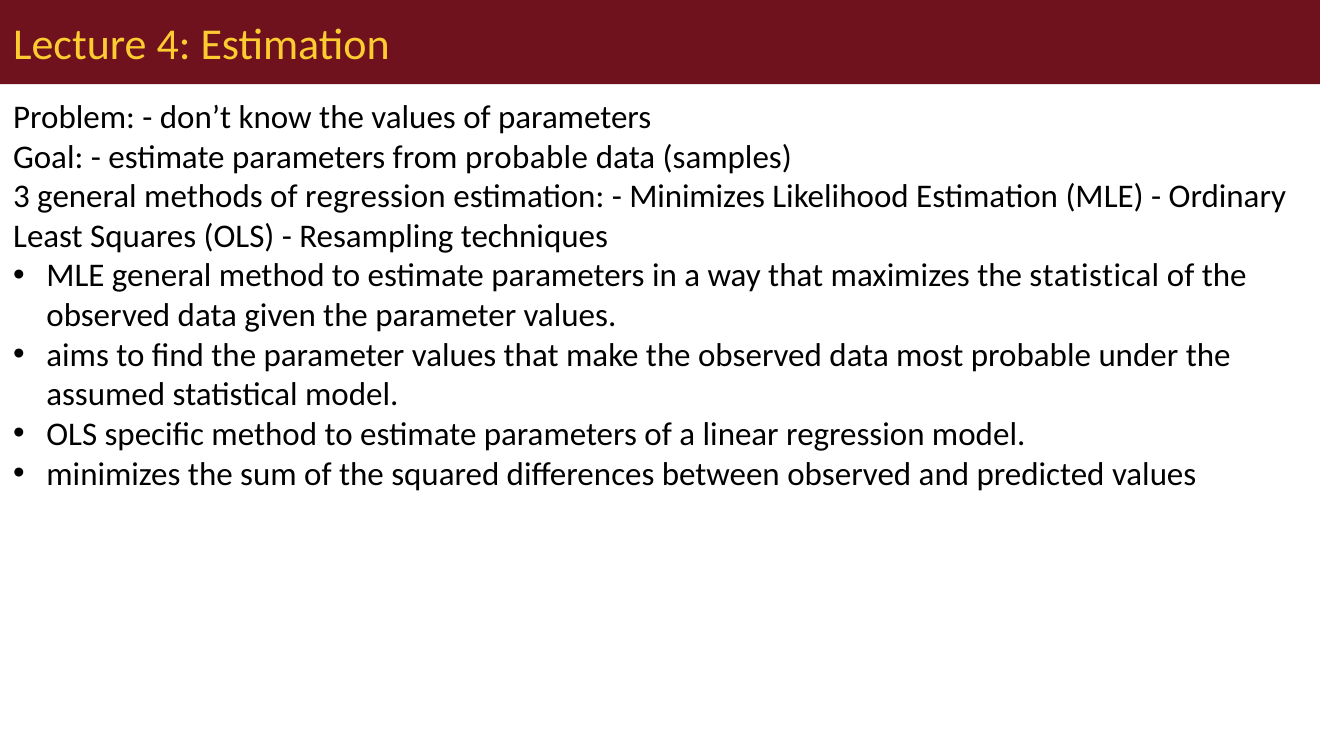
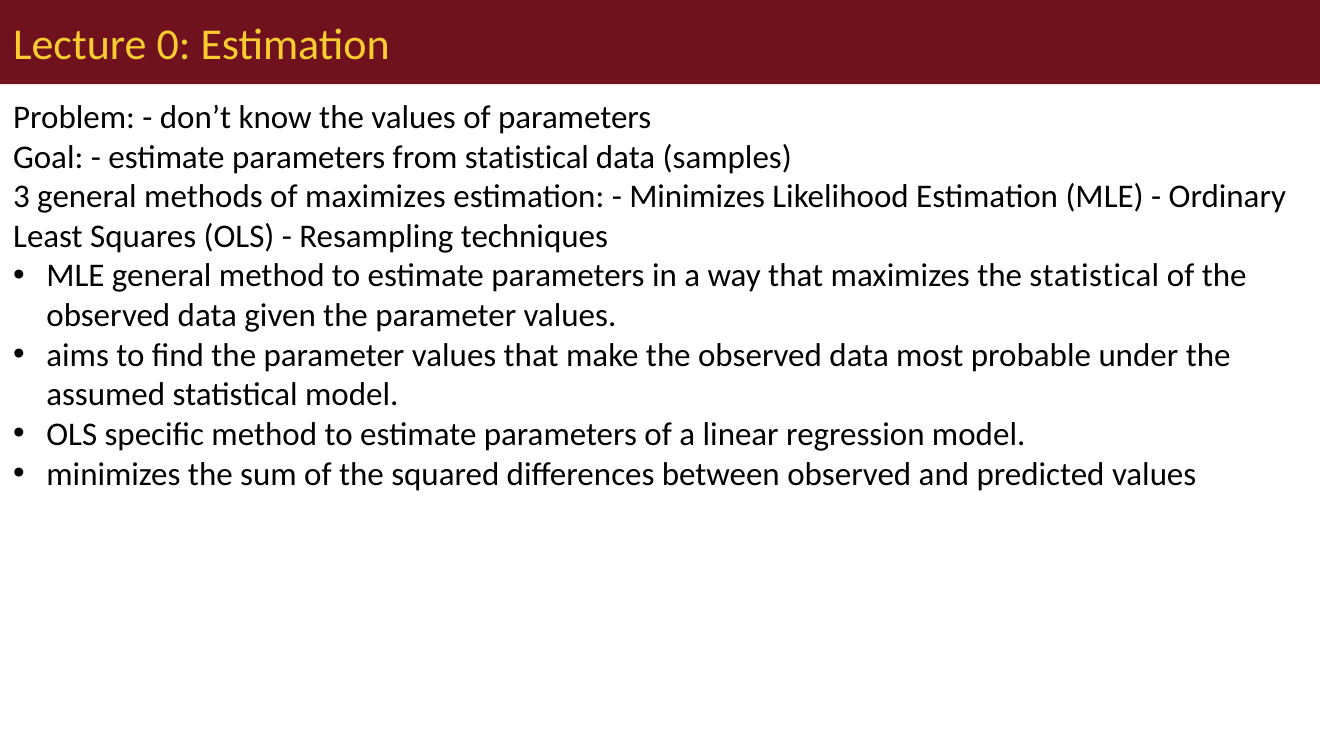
4: 4 -> 0 (174, 45)
from probable: probable -> statistical (527, 157)
of regression: regression -> maximizes (375, 197)
